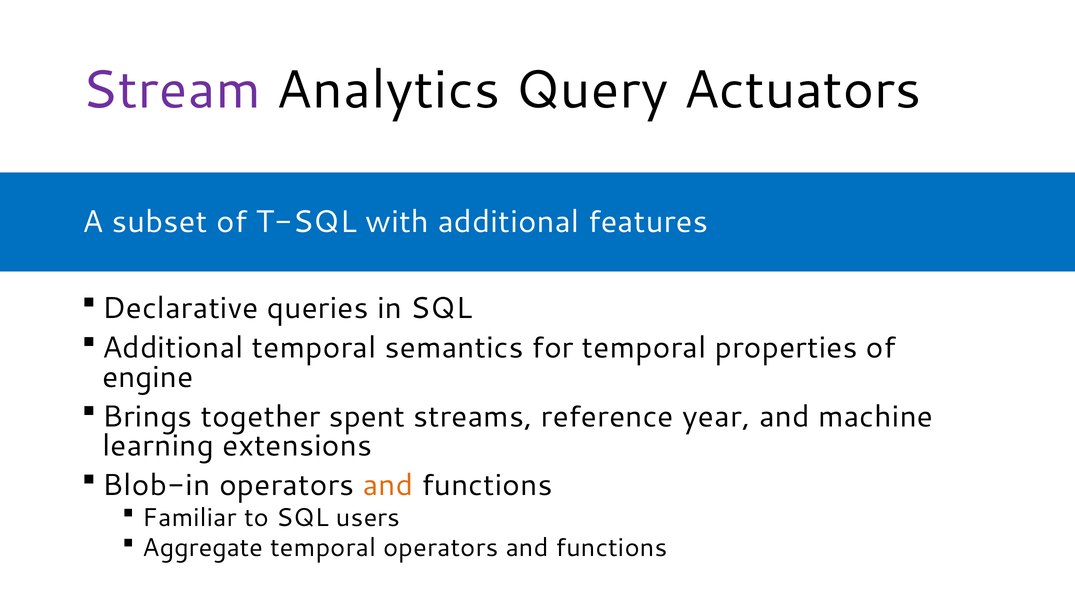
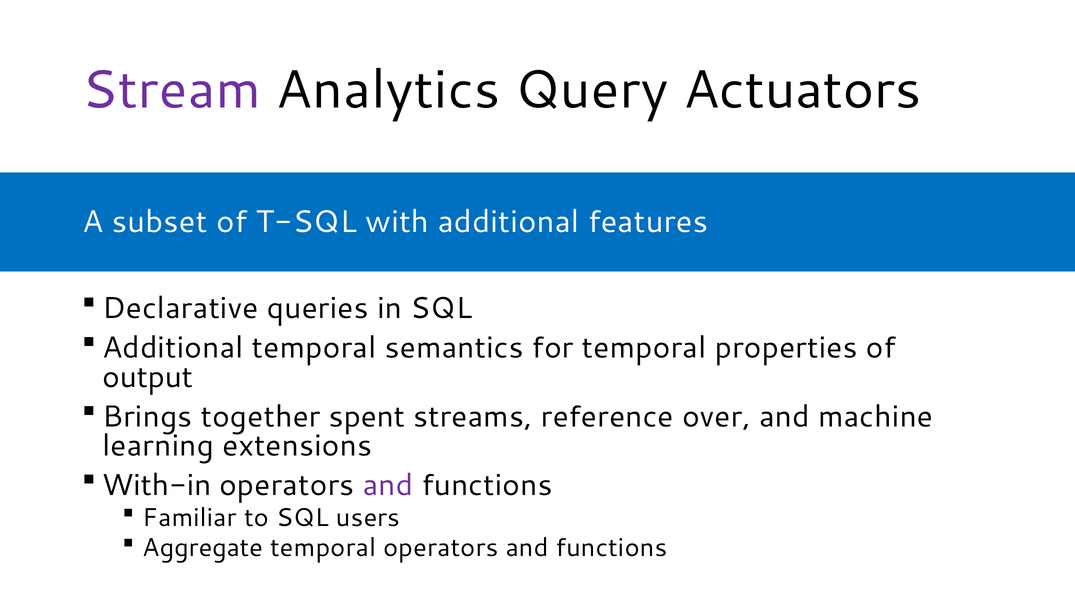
engine: engine -> output (148, 378)
year: year -> over (716, 417)
Blob-in: Blob-in -> With-in (157, 486)
and colour: orange -> purple (388, 486)
